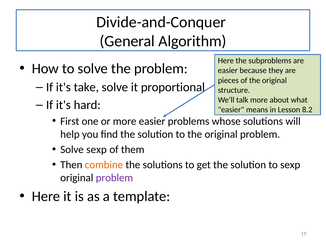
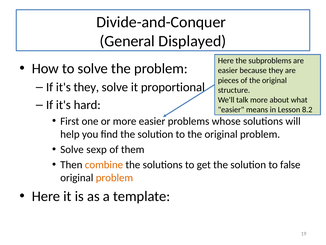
Algorithm: Algorithm -> Displayed (192, 41)
it's take: take -> they (86, 87)
to sexp: sexp -> false (290, 164)
problem colour: purple -> orange (114, 177)
